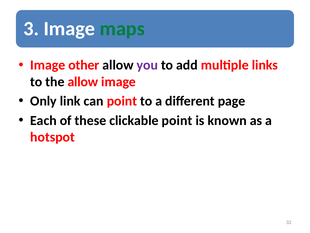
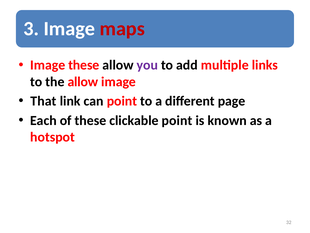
maps colour: green -> red (122, 29)
Image other: other -> these (84, 65)
Only: Only -> That (43, 101)
